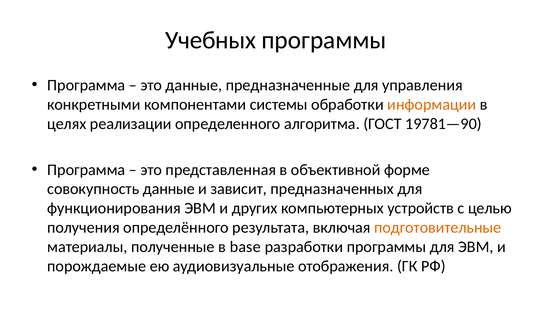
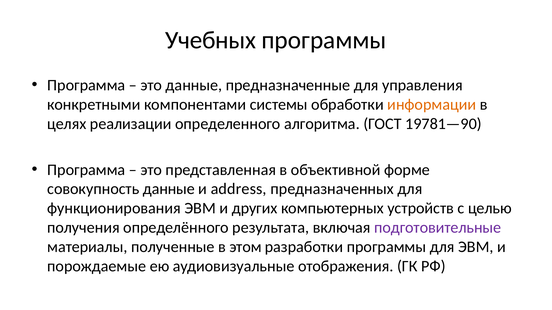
зависит: зависит -> address (239, 189)
подготовительные colour: orange -> purple (438, 228)
base: base -> этом (245, 247)
